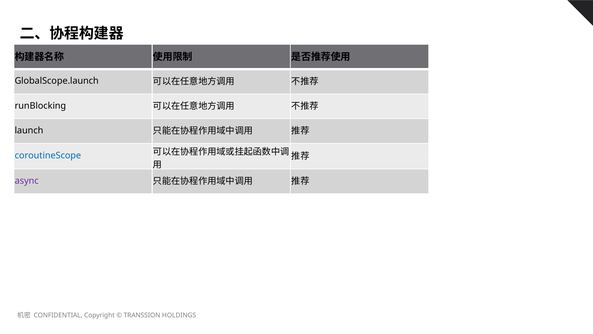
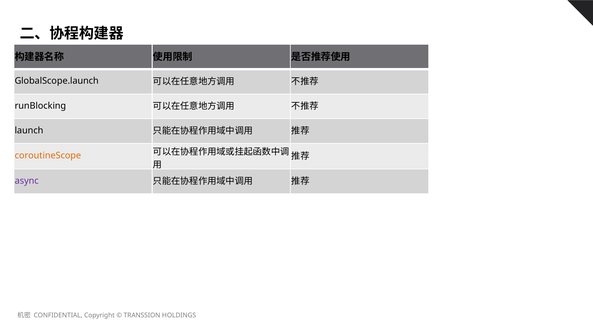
coroutineScope colour: blue -> orange (48, 155)
